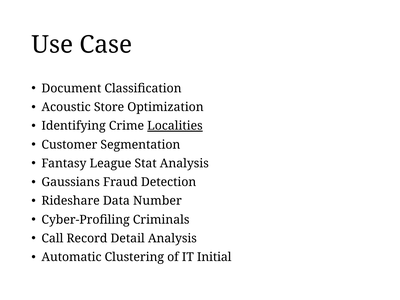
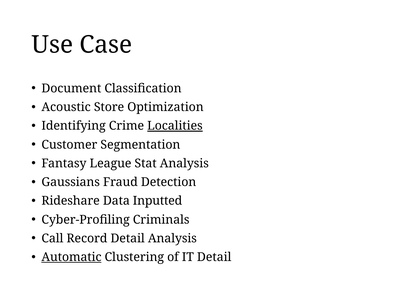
Number: Number -> Inputted (158, 201)
Automatic underline: none -> present (72, 257)
IT Initial: Initial -> Detail (214, 257)
